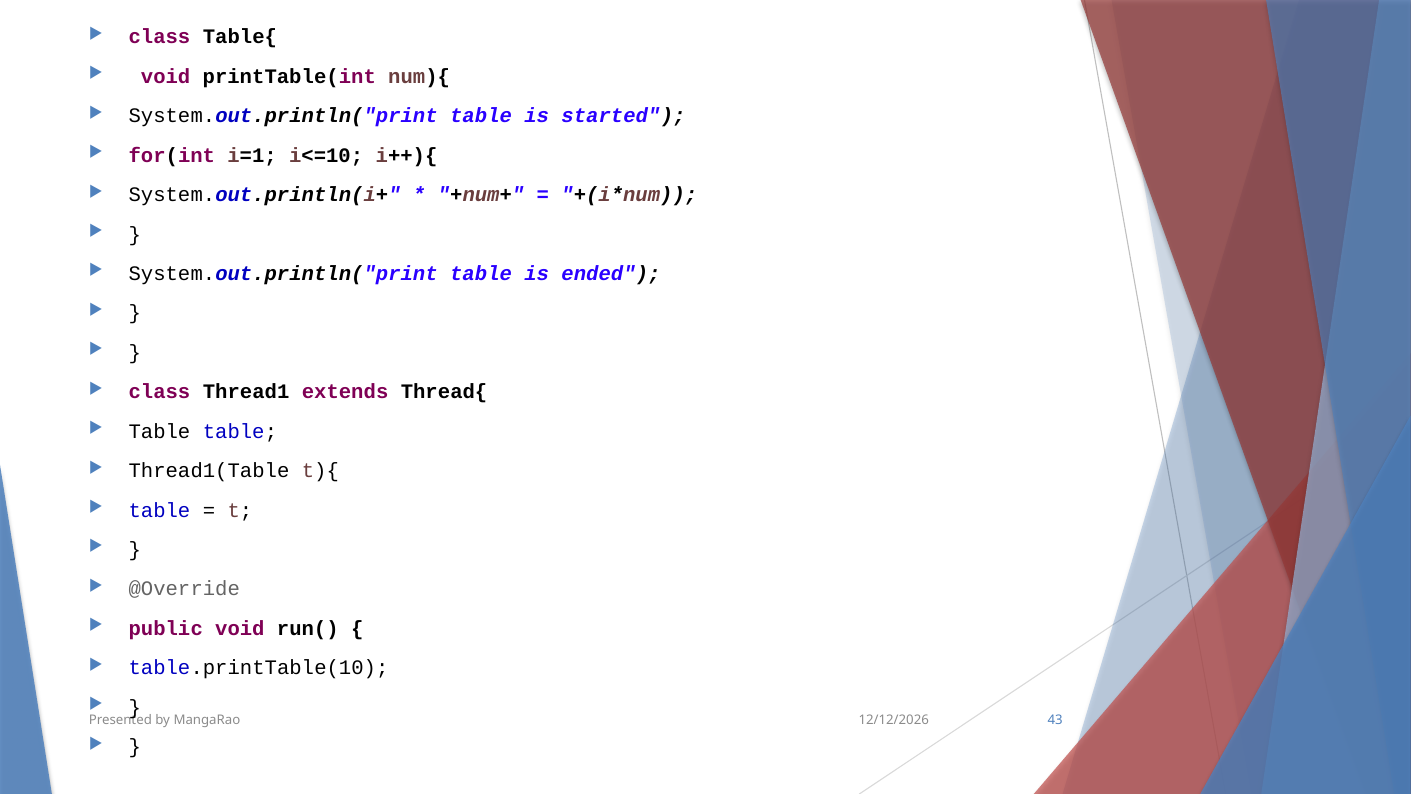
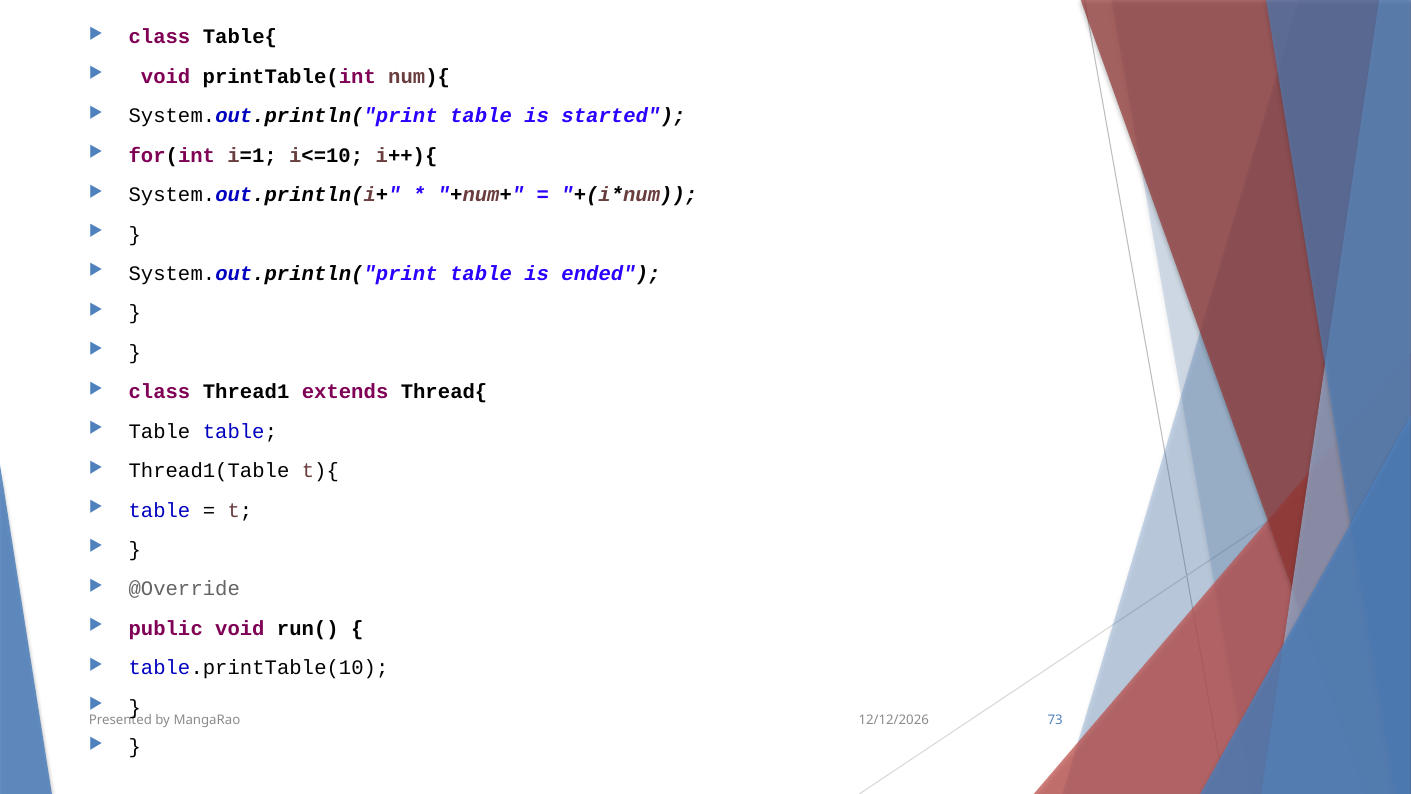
43: 43 -> 73 (1055, 720)
